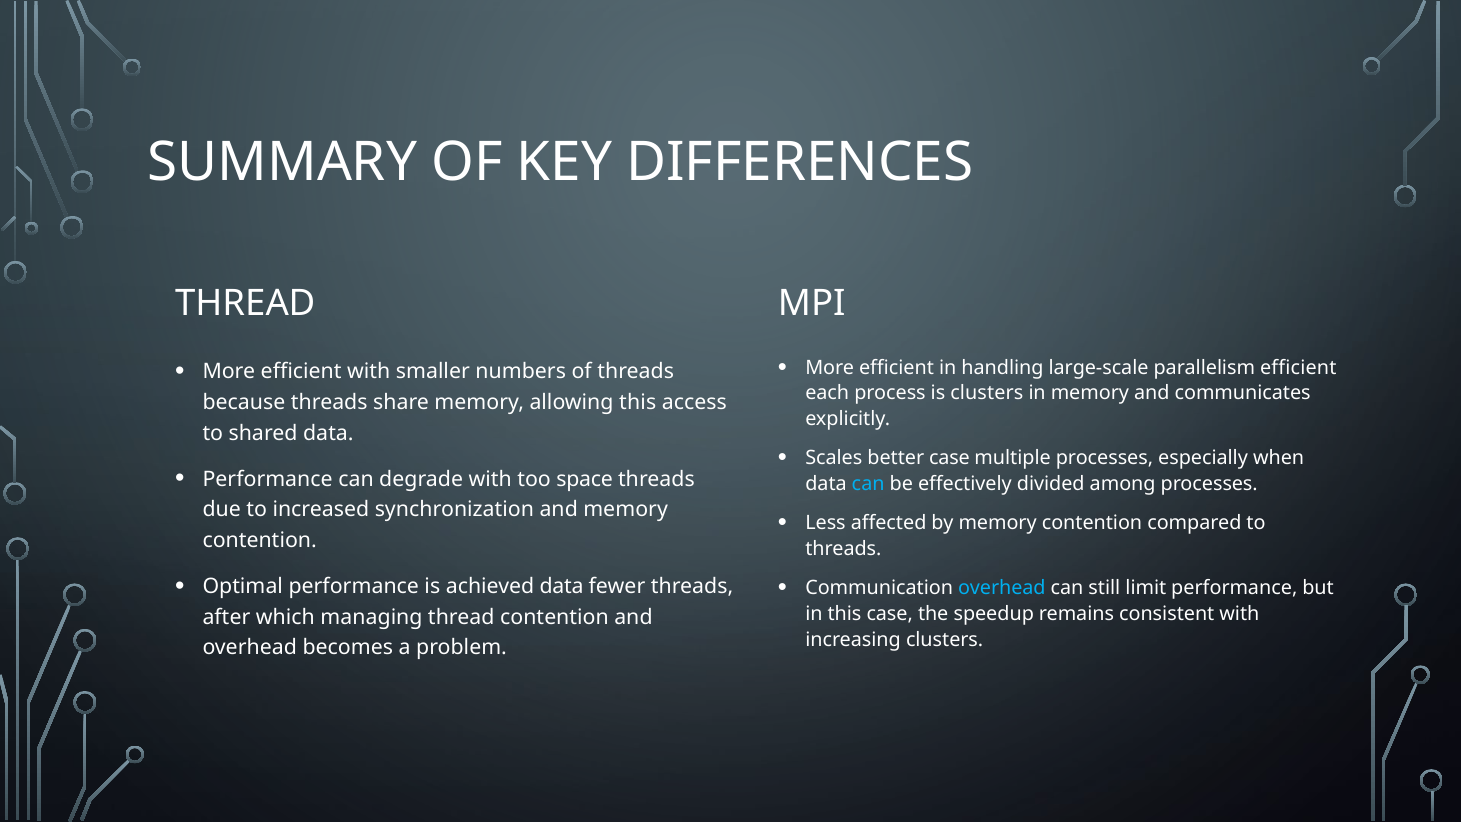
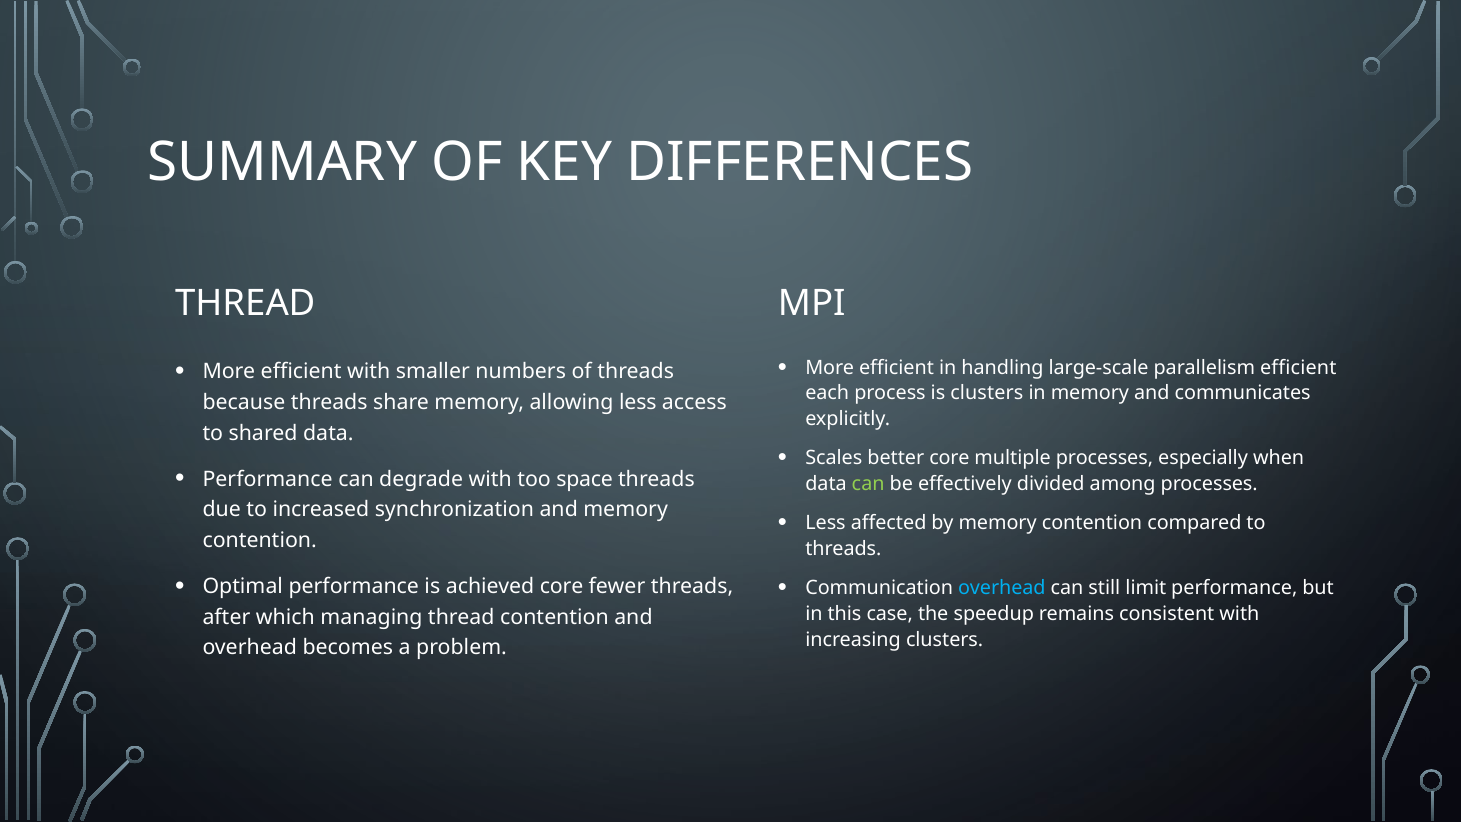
allowing this: this -> less (638, 402)
better case: case -> core (949, 458)
can colour: light blue -> light green (868, 484)
achieved data: data -> core (562, 586)
